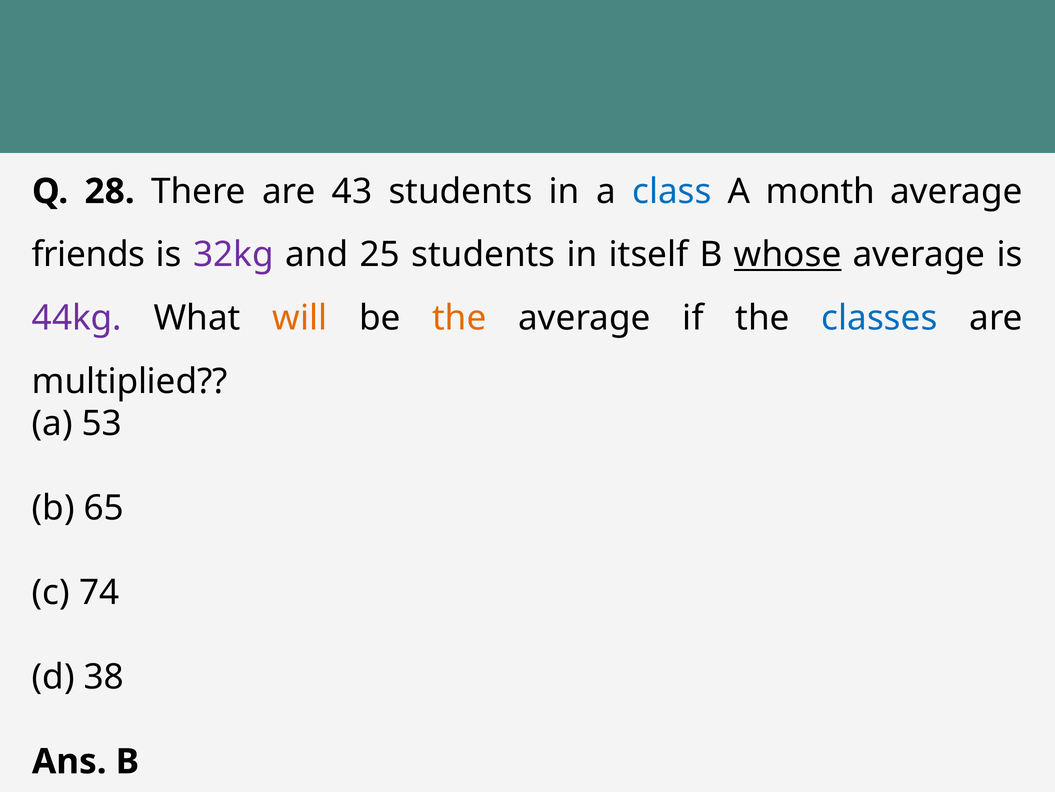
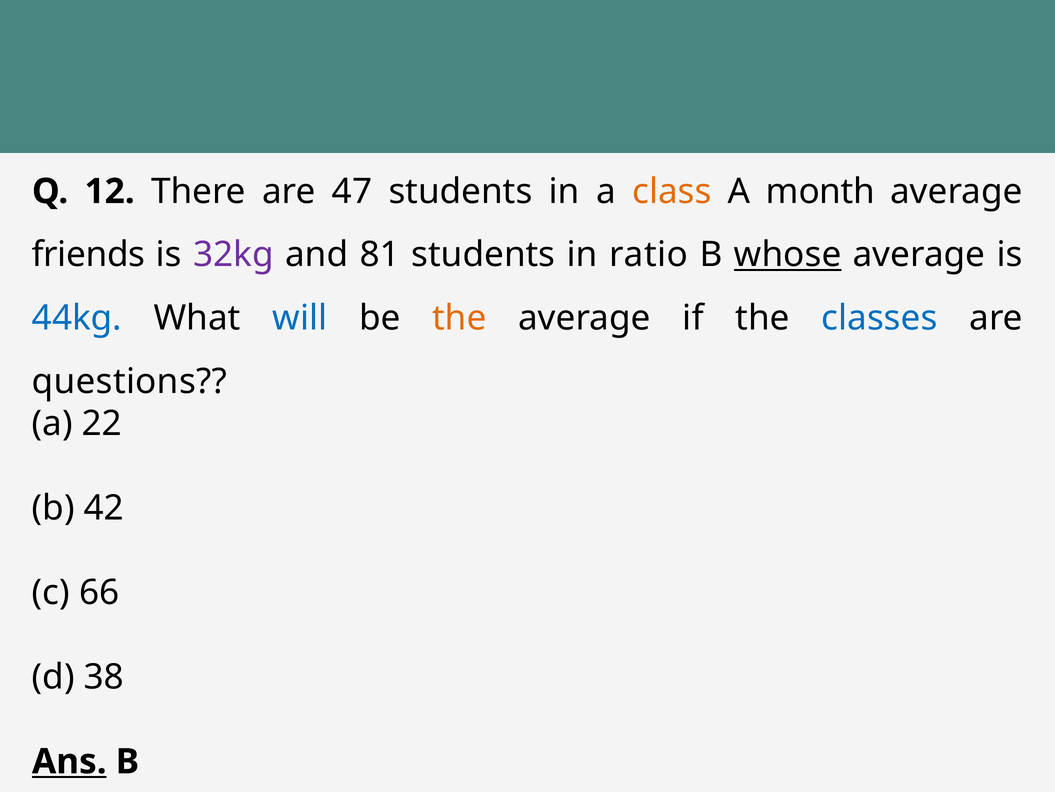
28: 28 -> 12 (110, 191)
43: 43 -> 47 (352, 191)
class colour: blue -> orange (672, 191)
25: 25 -> 81 (380, 255)
itself: itself -> ratio (648, 255)
44kg colour: purple -> blue (77, 318)
will colour: orange -> blue (300, 318)
multiplied: multiplied -> questions (129, 381)
53: 53 -> 22 (102, 423)
65: 65 -> 42 (104, 508)
74: 74 -> 66 (99, 592)
Ans underline: none -> present (69, 761)
